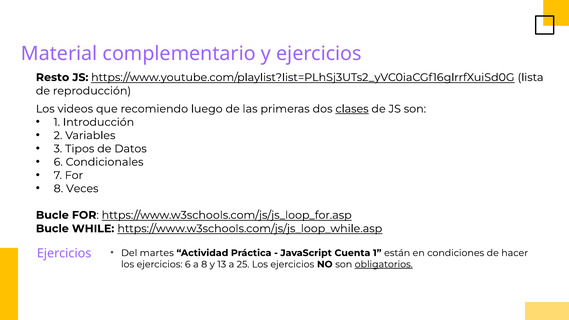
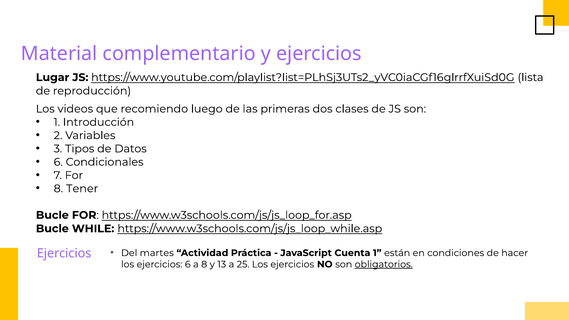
Resto: Resto -> Lugar (53, 77)
clases underline: present -> none (352, 109)
Veces: Veces -> Tener (82, 189)
